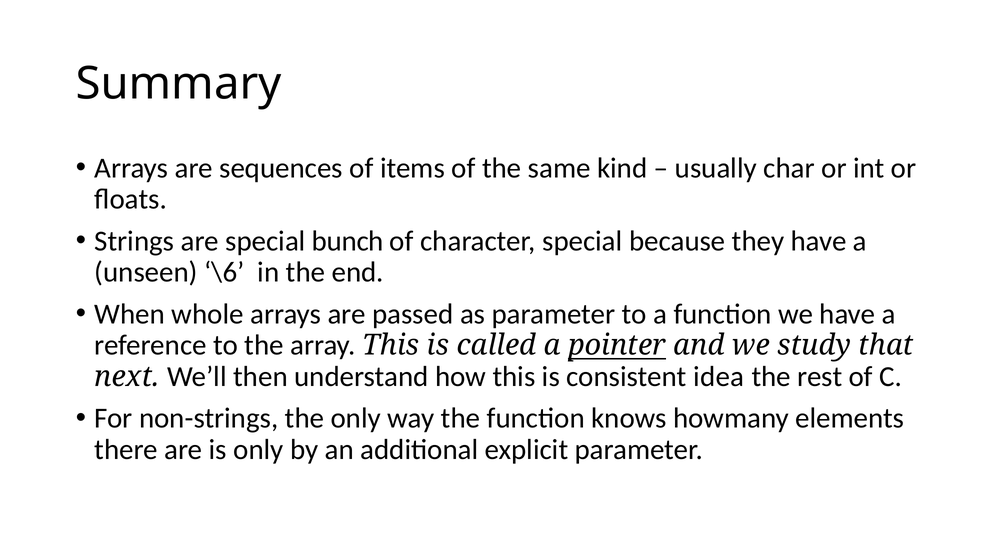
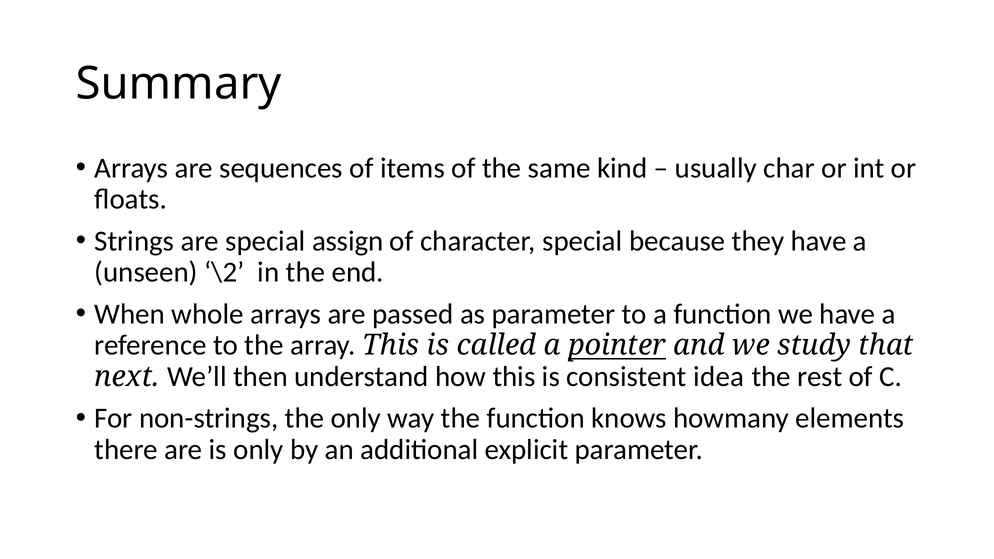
bunch: bunch -> assign (348, 241)
\6: \6 -> \2 (224, 272)
